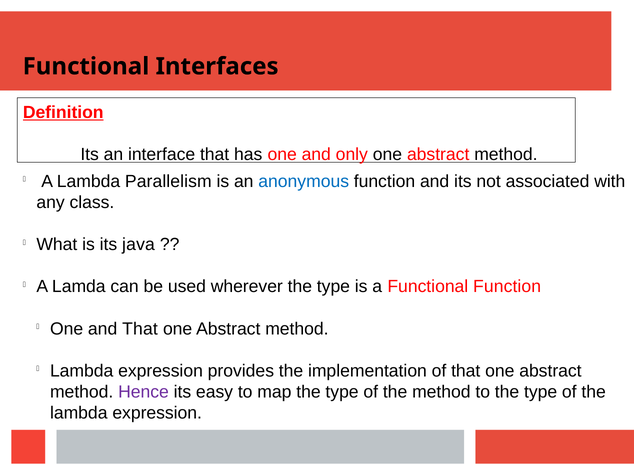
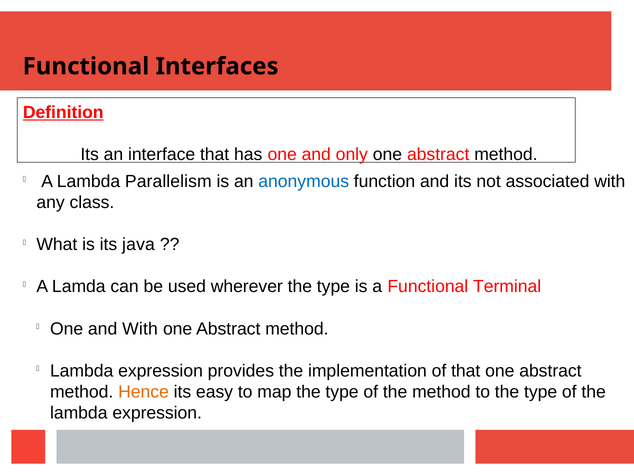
Functional Function: Function -> Terminal (507, 287)
and That: That -> With (140, 329)
Hence colour: purple -> orange (144, 392)
